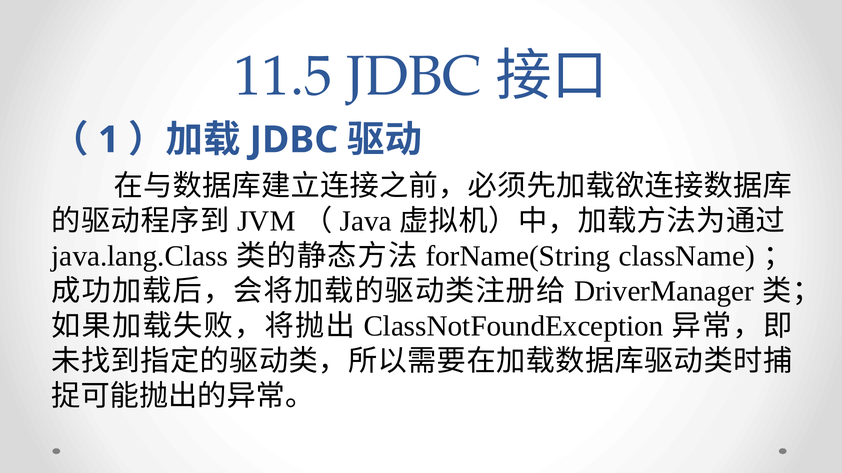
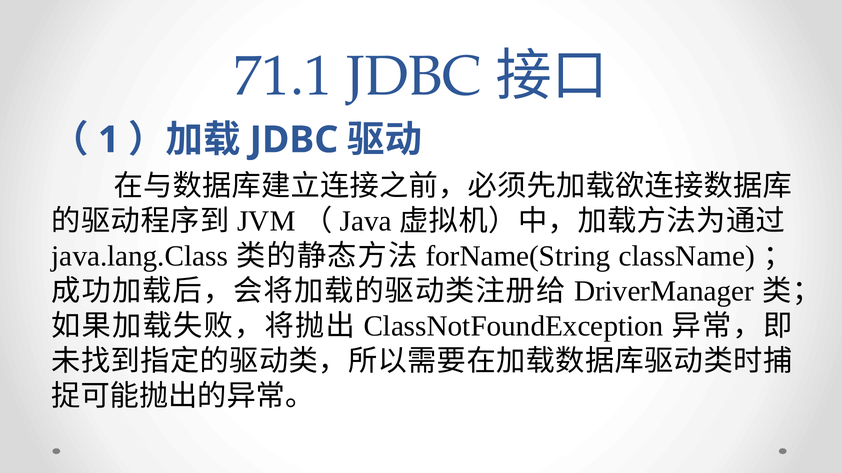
11.5: 11.5 -> 71.1 (283, 77)
